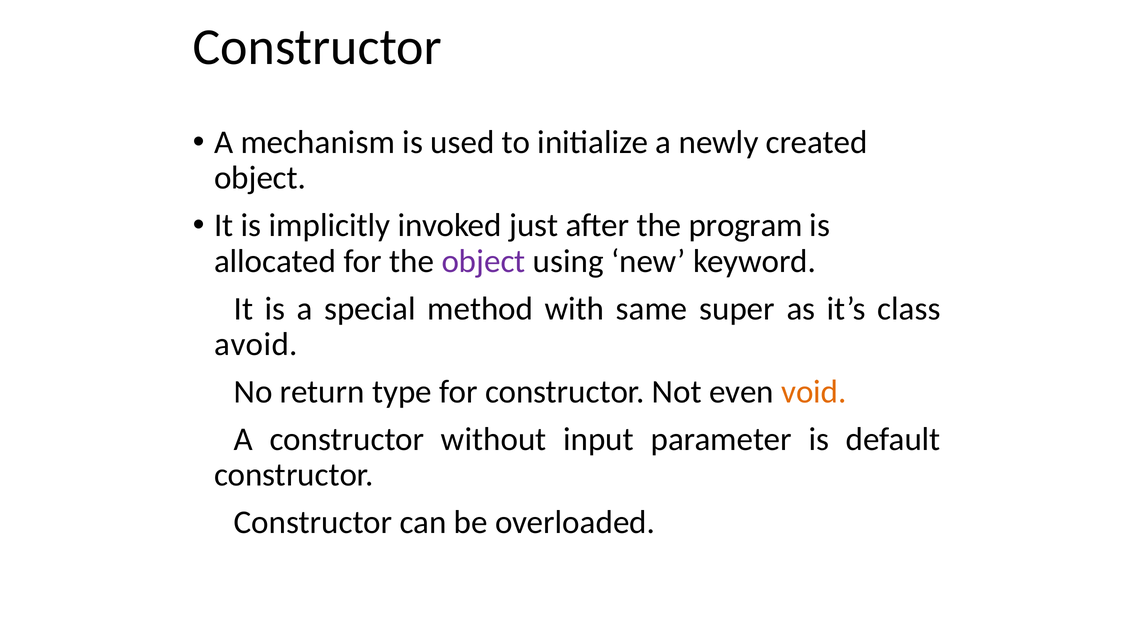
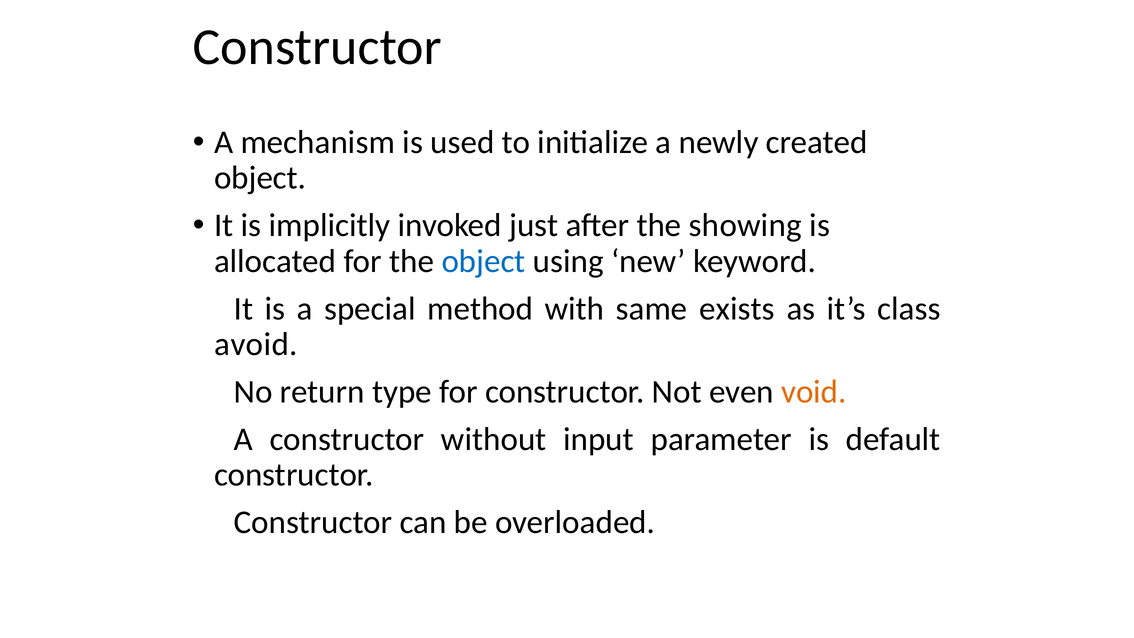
program: program -> showing (745, 225)
object colour: purple -> blue (484, 261)
super: super -> exists (737, 309)
